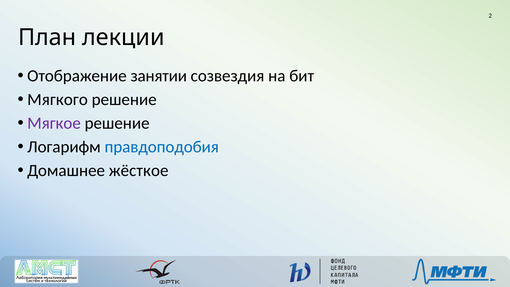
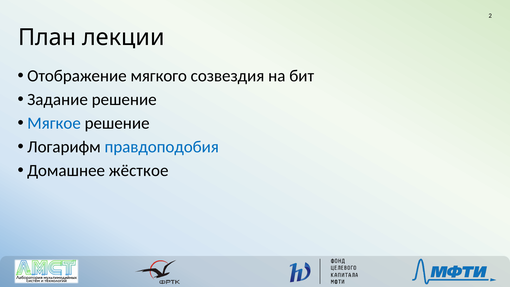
занятии: занятии -> мягкого (159, 76)
Мягкого: Мягкого -> Задание (58, 99)
Мягкое colour: purple -> blue (54, 123)
